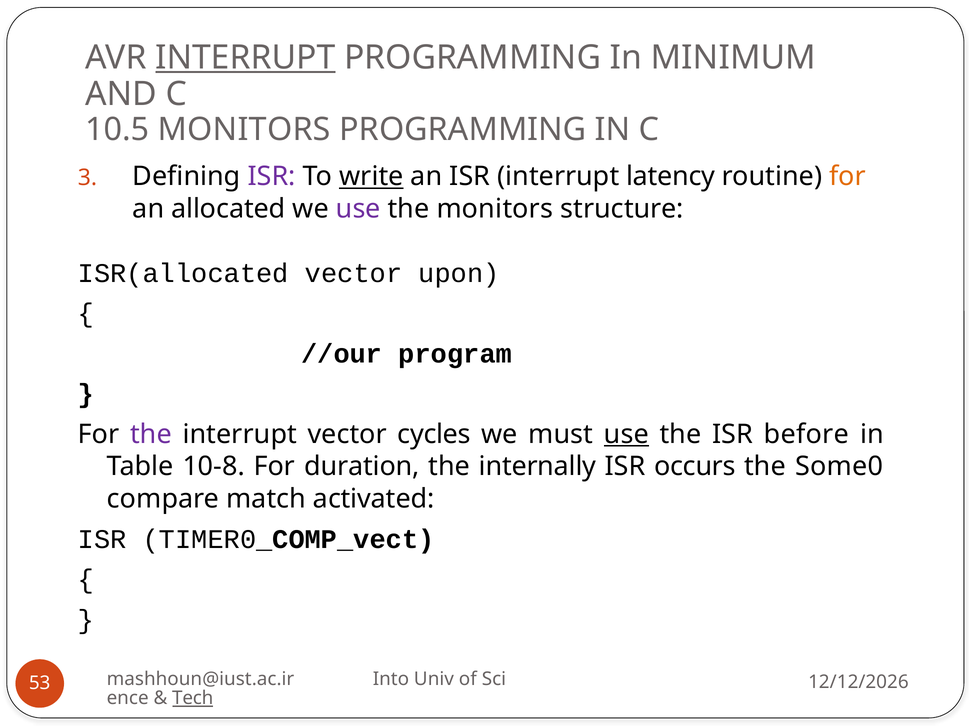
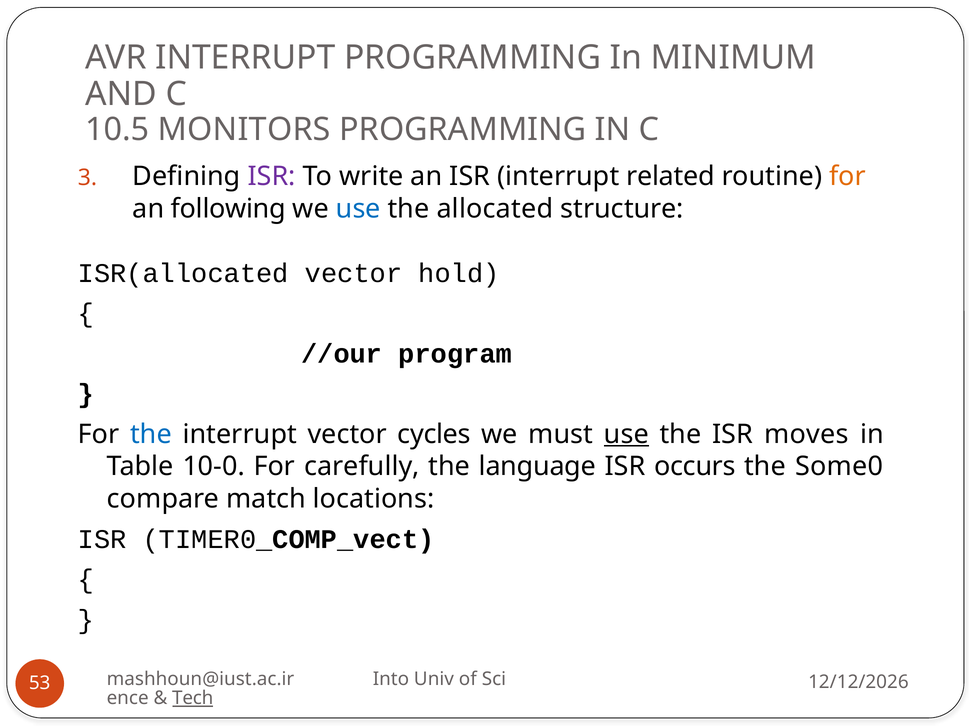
INTERRUPT underline: present -> none (245, 58)
write underline: present -> none (371, 177)
latency: latency -> related (671, 177)
allocated: allocated -> following (228, 209)
use colour: purple -> blue (358, 209)
the monitors: monitors -> allocated (495, 209)
upon: upon -> hold (459, 273)
the colour: purple -> blue (151, 434)
before: before -> moves (806, 434)
10-8: 10-8 -> 10-0 (214, 467)
duration: duration -> carefully (362, 467)
internally: internally -> language (537, 467)
activated: activated -> locations (374, 499)
